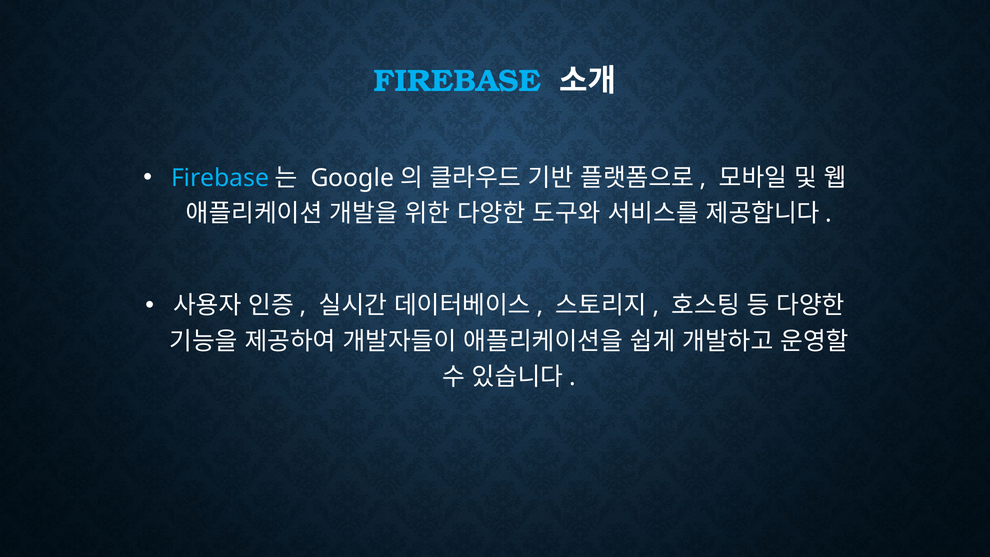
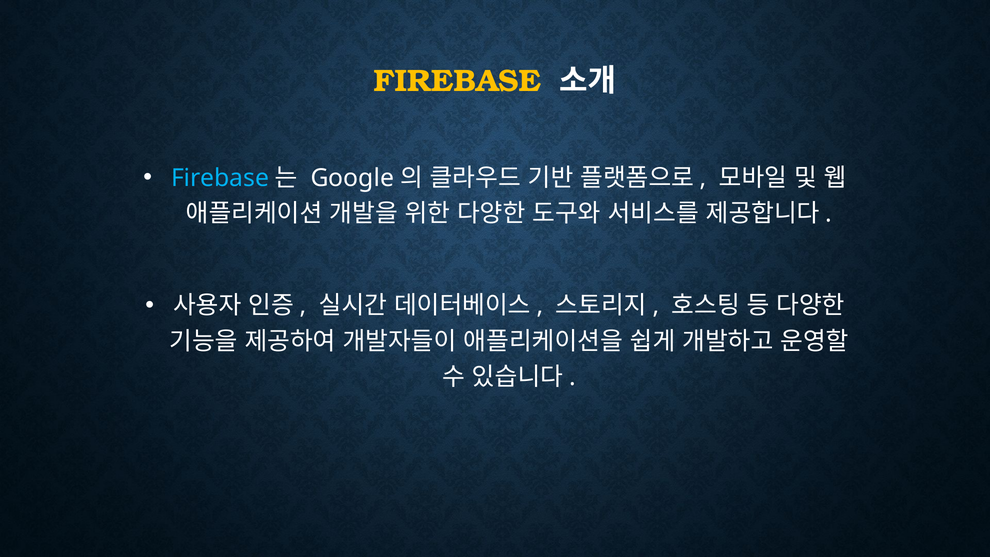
FIREBASE colour: light blue -> yellow (457, 81)
